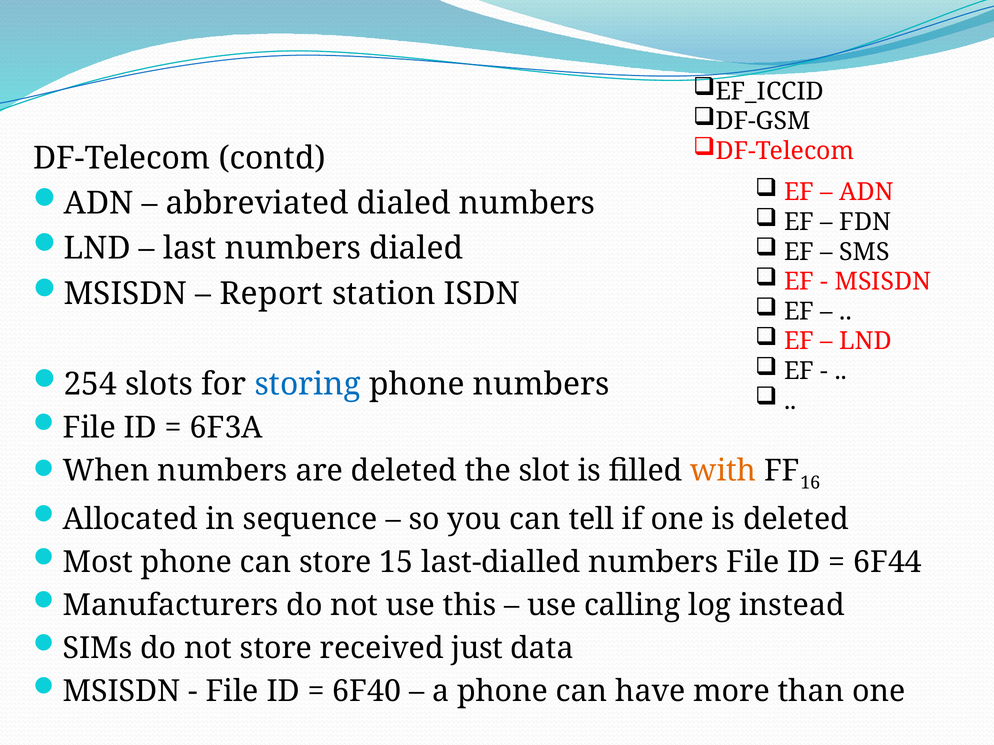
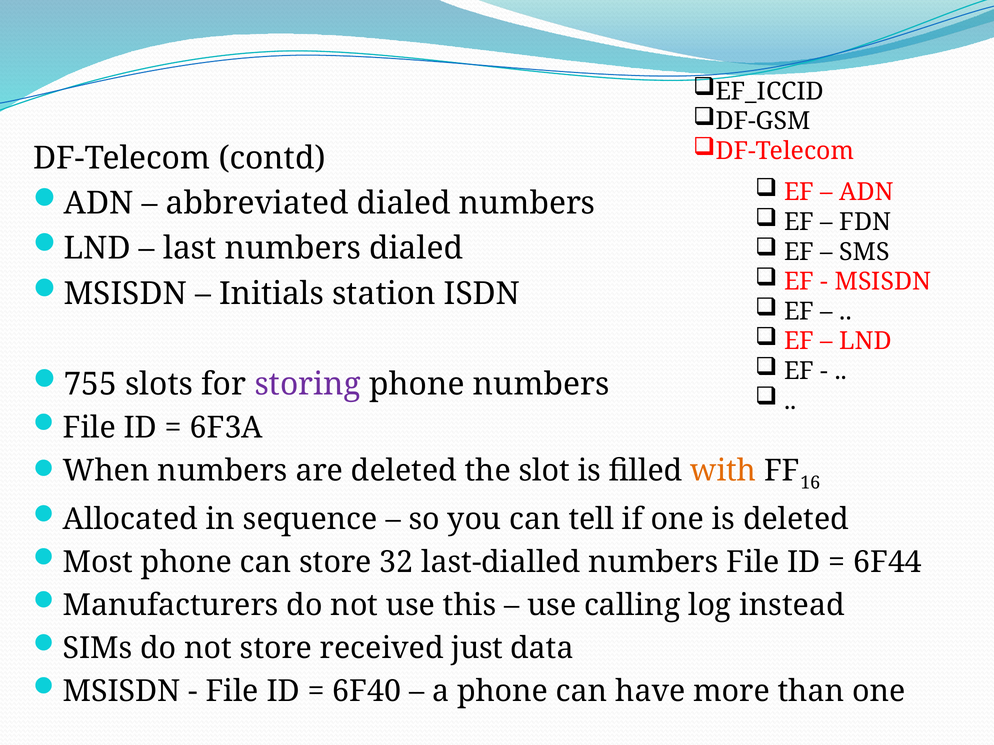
Report: Report -> Initials (272, 294)
254: 254 -> 755 (90, 384)
storing colour: blue -> purple (308, 384)
15: 15 -> 32 (396, 563)
